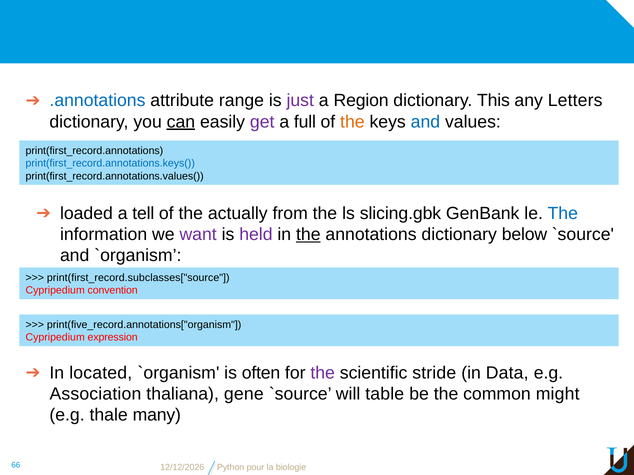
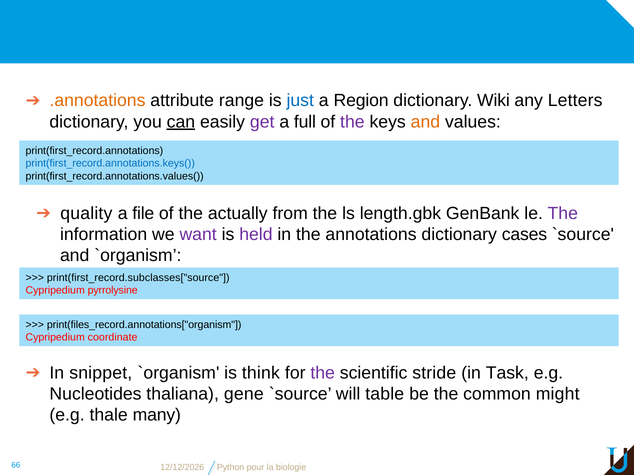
.annotations colour: blue -> orange (97, 101)
just colour: purple -> blue (300, 101)
This: This -> Wiki (493, 101)
the colour: orange -> purple (352, 122)
and colour: blue -> orange (425, 122)
loaded: loaded -> quality (86, 213)
tell: tell -> file (143, 213)
slicing.gbk: slicing.gbk -> length.gbk (400, 213)
The colour: blue -> purple (563, 213)
the underline: present -> none (308, 235)
below: below -> cases (524, 235)
convention: convention -> pyrrolysine (113, 291)
print(five_record.annotations["organism: print(five_record.annotations["organism -> print(files_record.annotations["organism (144, 325)
expression: expression -> coordinate (113, 338)
located: located -> snippet (101, 373)
often: often -> think (261, 373)
Data: Data -> Task (507, 373)
Association: Association -> Nucleotides (96, 394)
